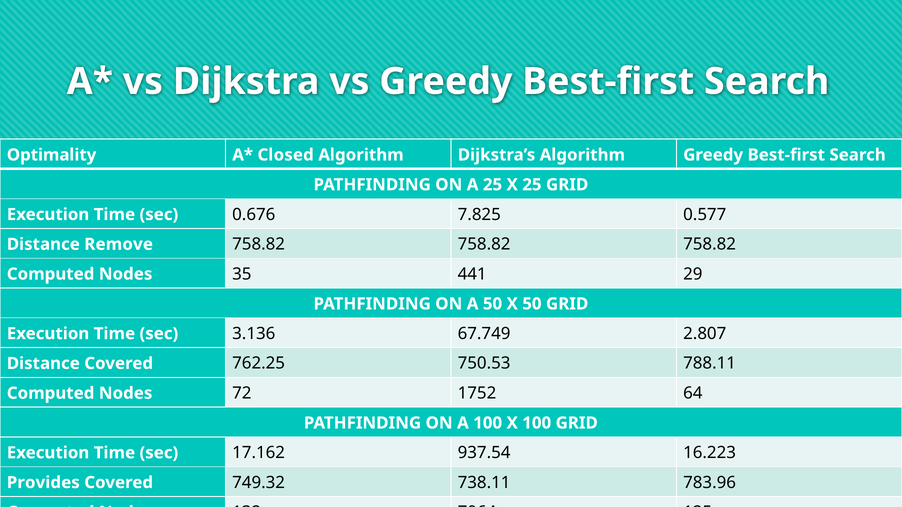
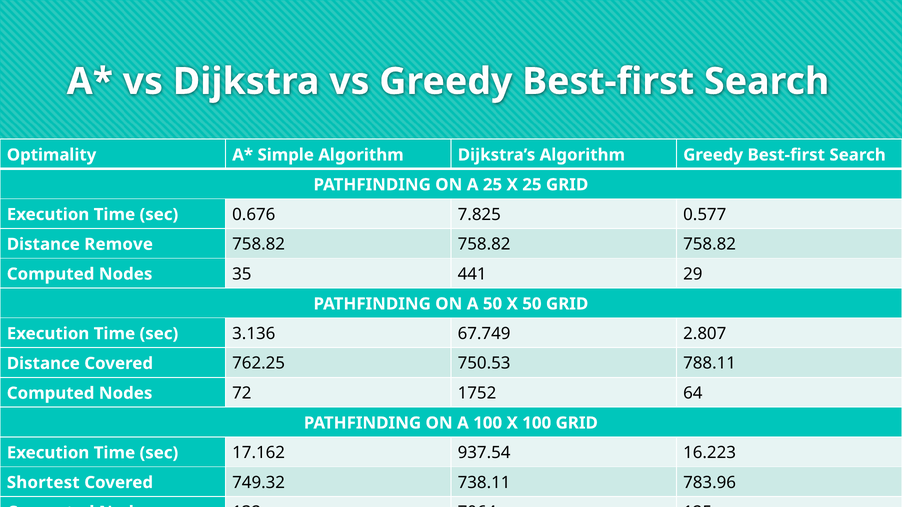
Closed: Closed -> Simple (286, 155)
Provides: Provides -> Shortest (43, 483)
